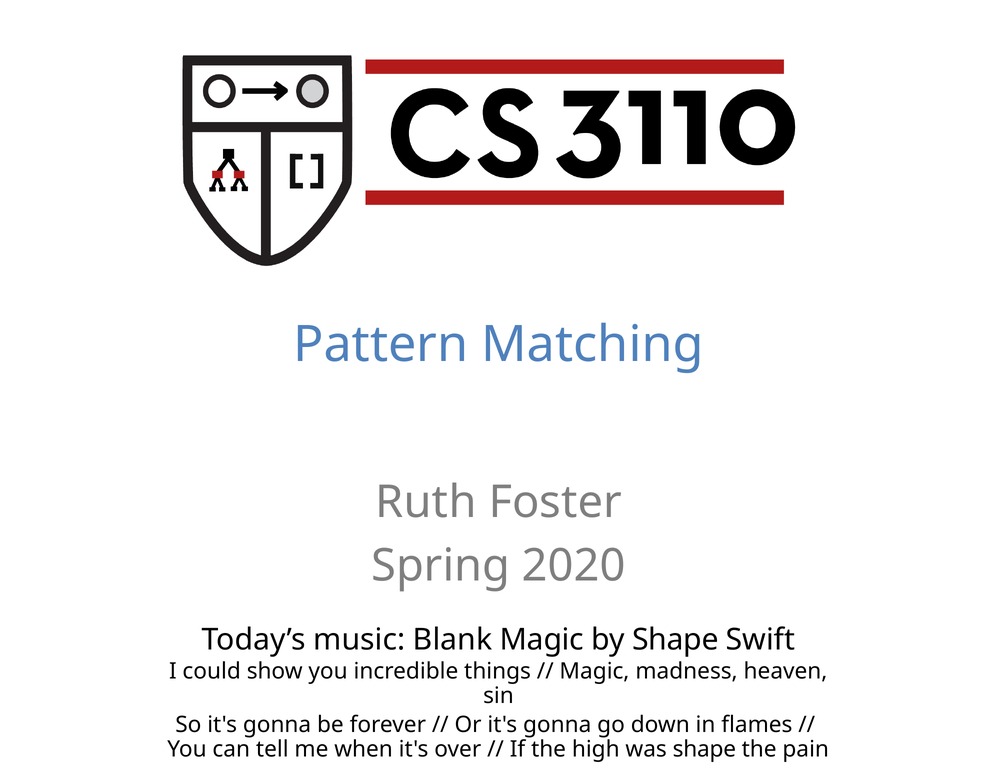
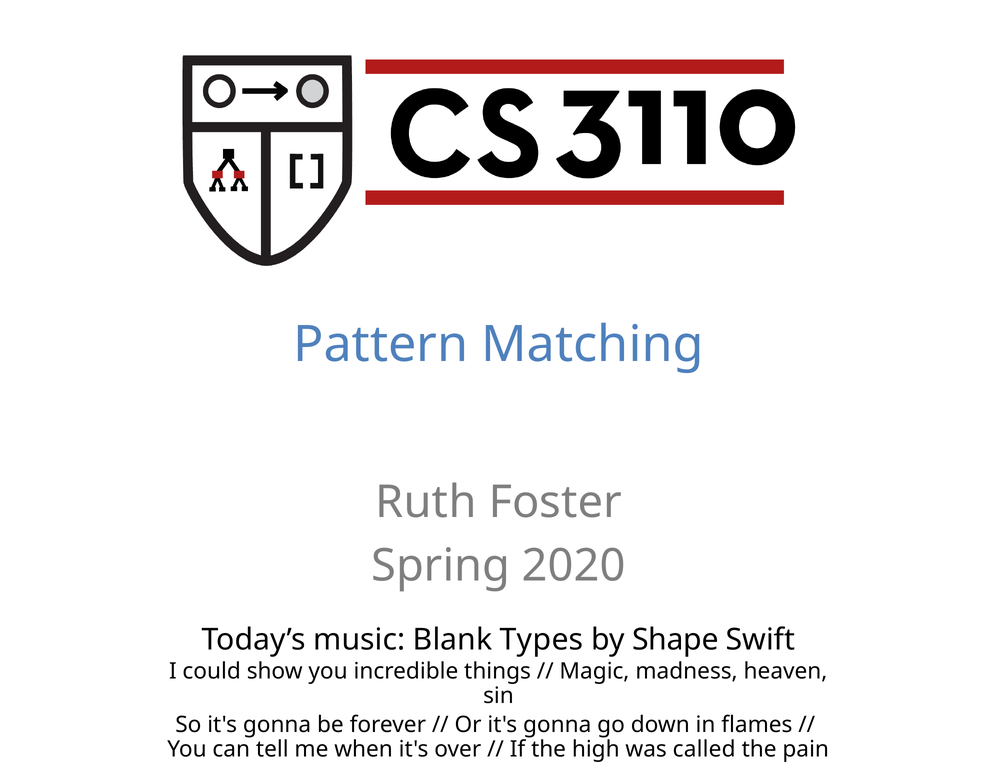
Blank Magic: Magic -> Types (542, 639)
was shape: shape -> called (704, 748)
